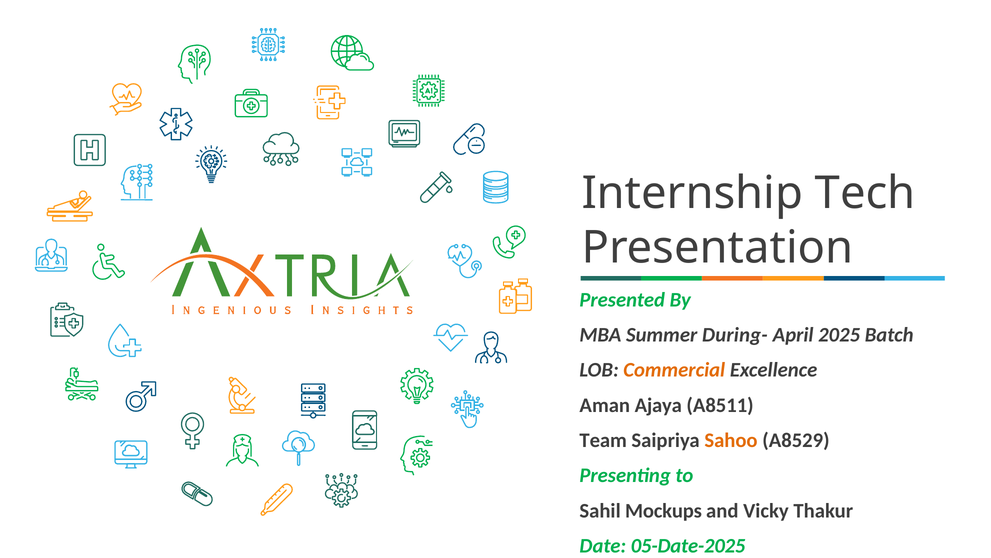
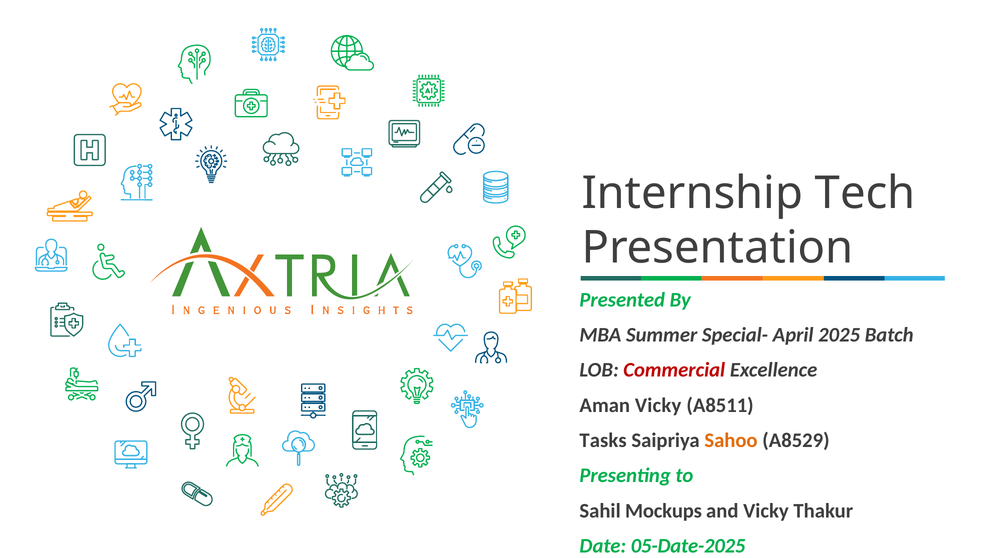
During-: During- -> Special- (735, 335)
Commercial colour: orange -> red (674, 370)
Aman Ajaya: Ajaya -> Vicky (658, 405)
Team: Team -> Tasks (603, 440)
